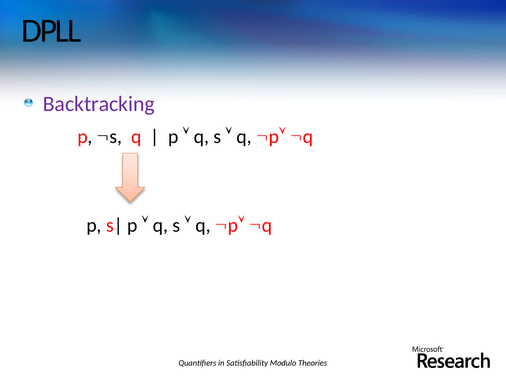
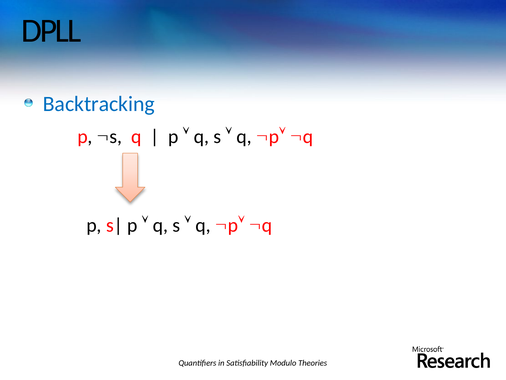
Backtracking colour: purple -> blue (99, 104)
